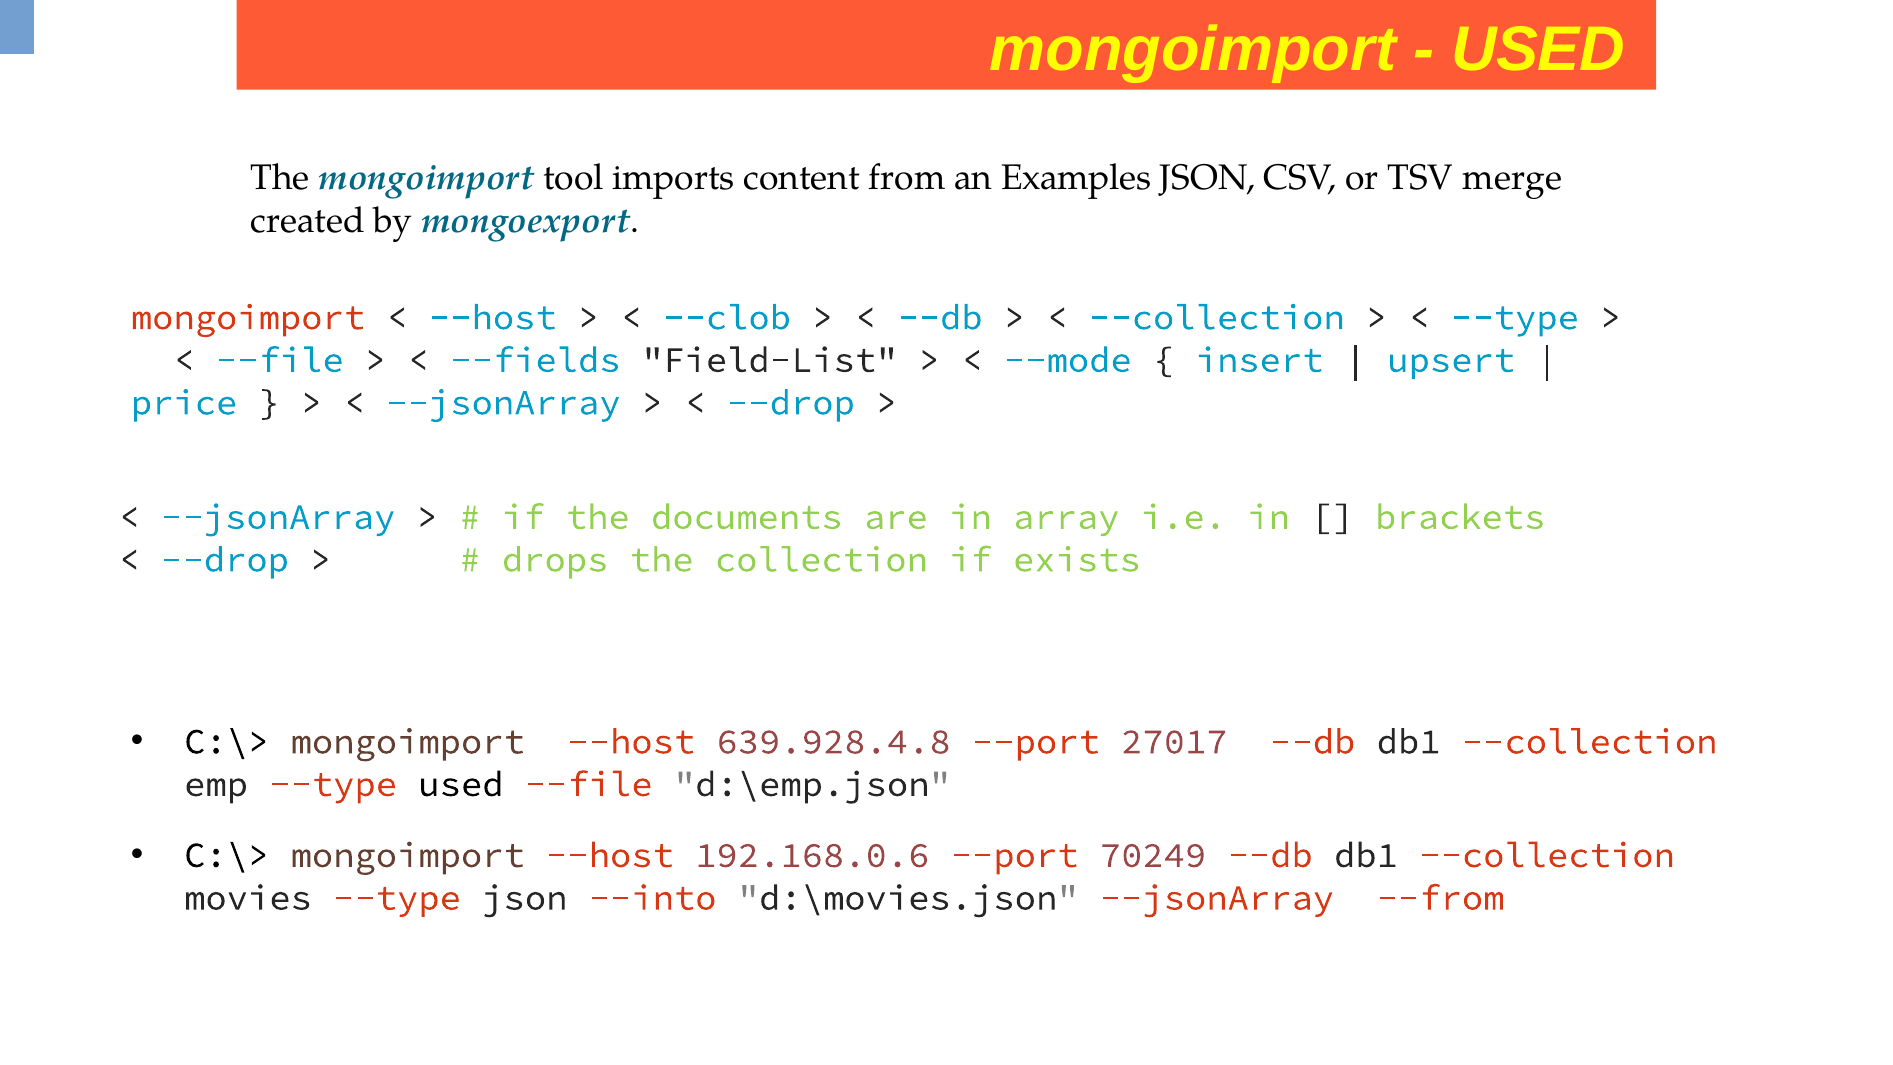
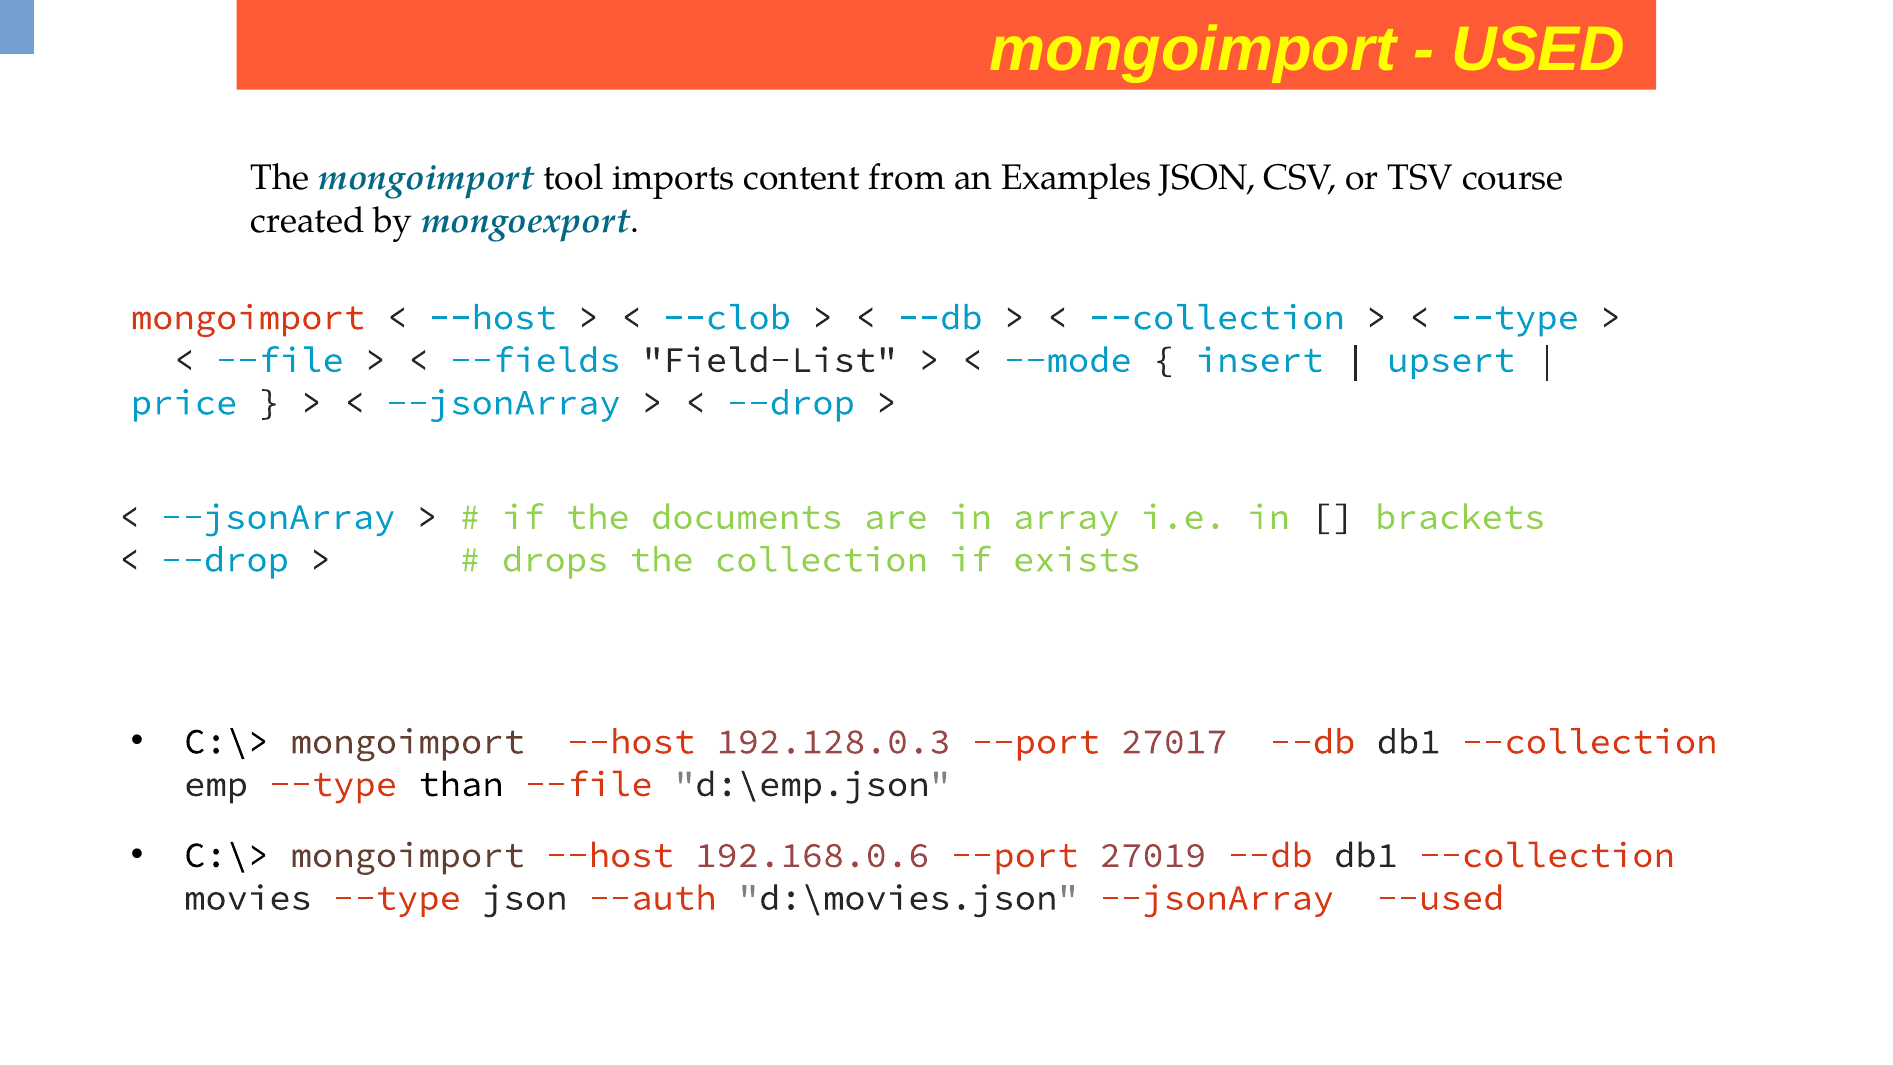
merge: merge -> course (1513, 178)
639.928.4.8: 639.928.4.8 -> 192.128.0.3 (834, 742)
--type used: used -> than (461, 784)
70249: 70249 -> 27019 (1153, 855)
--into: --into -> --auth (653, 898)
--from: --from -> --used (1441, 898)
